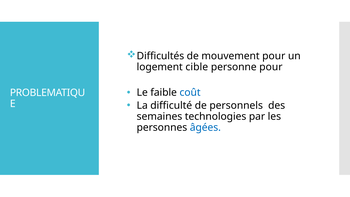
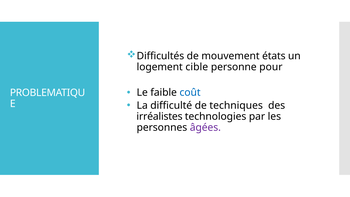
mouvement pour: pour -> états (274, 56)
personnels: personnels -> techniques (236, 105)
semaines: semaines -> irréalistes (160, 116)
âgées colour: blue -> purple (205, 127)
